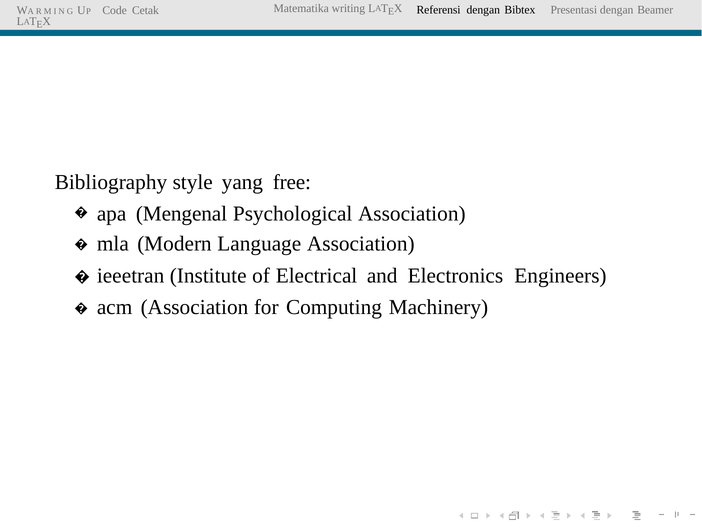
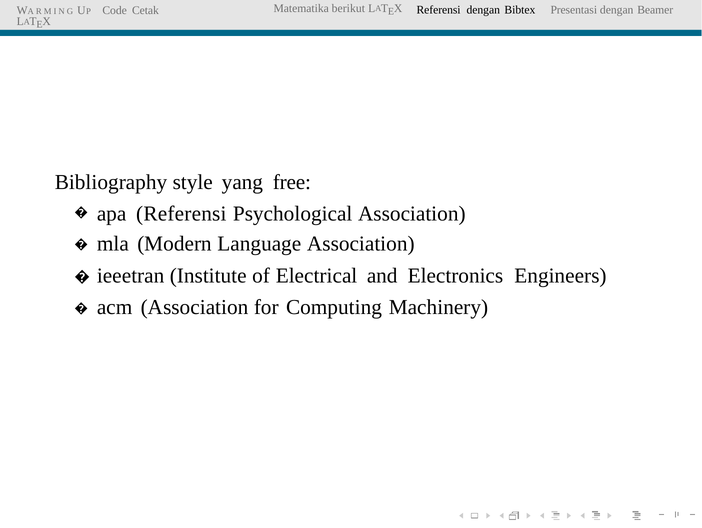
writing: writing -> berikut (348, 8)
apa Mengenal: Mengenal -> Referensi (181, 214)
